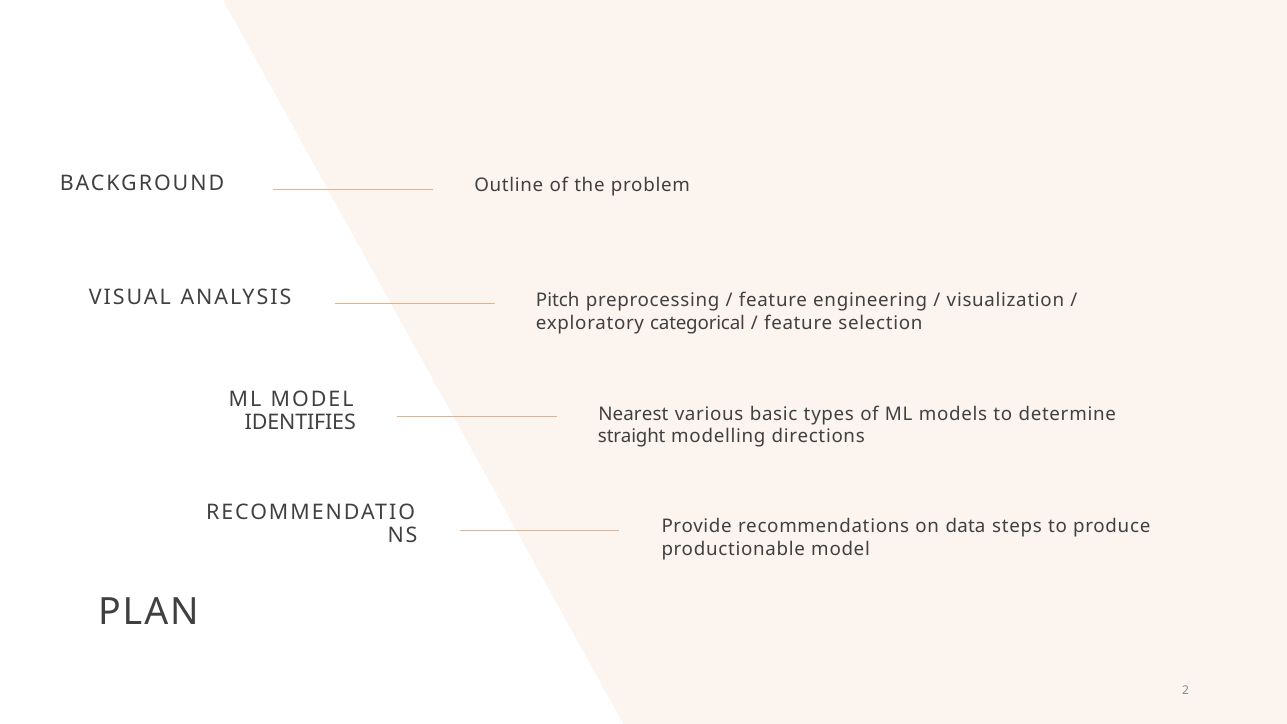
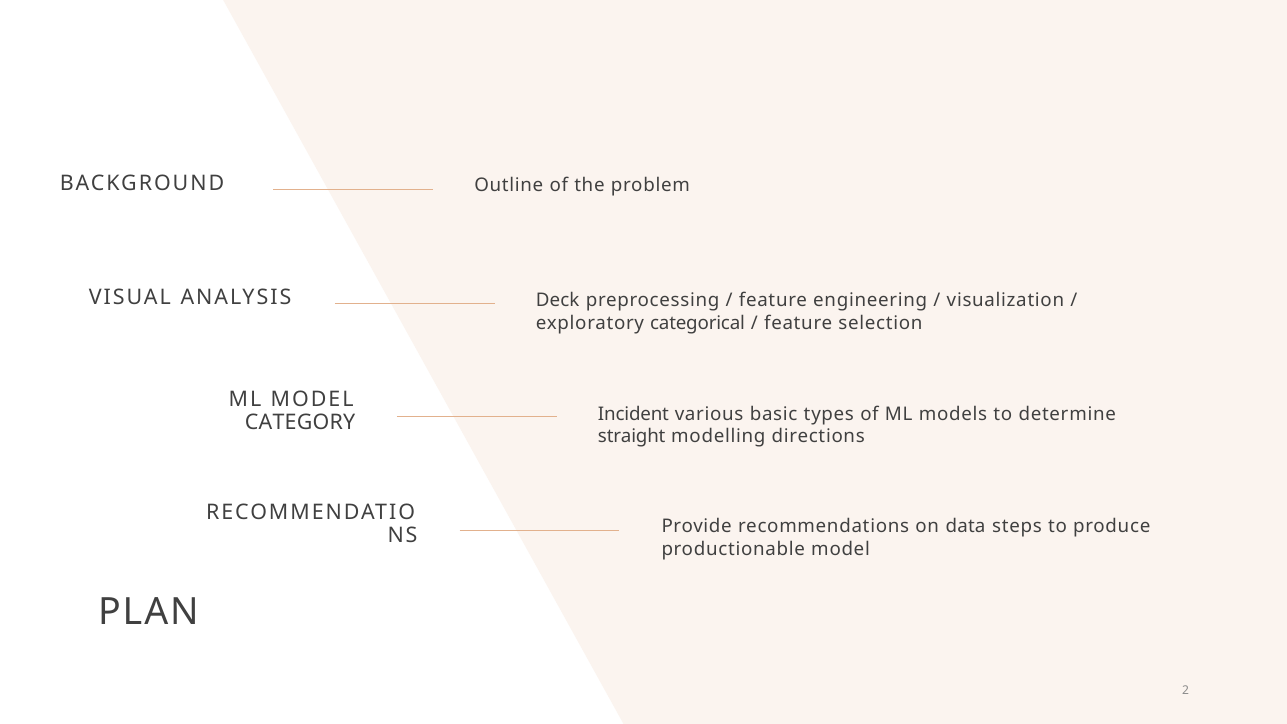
Pitch: Pitch -> Deck (558, 301)
Nearest: Nearest -> Incident (633, 414)
IDENTIFIES: IDENTIFIES -> CATEGORY (300, 422)
